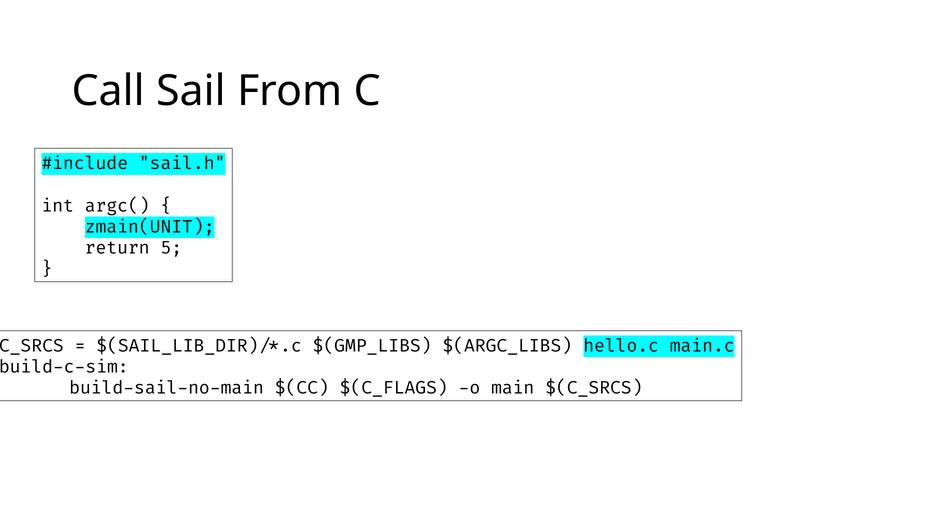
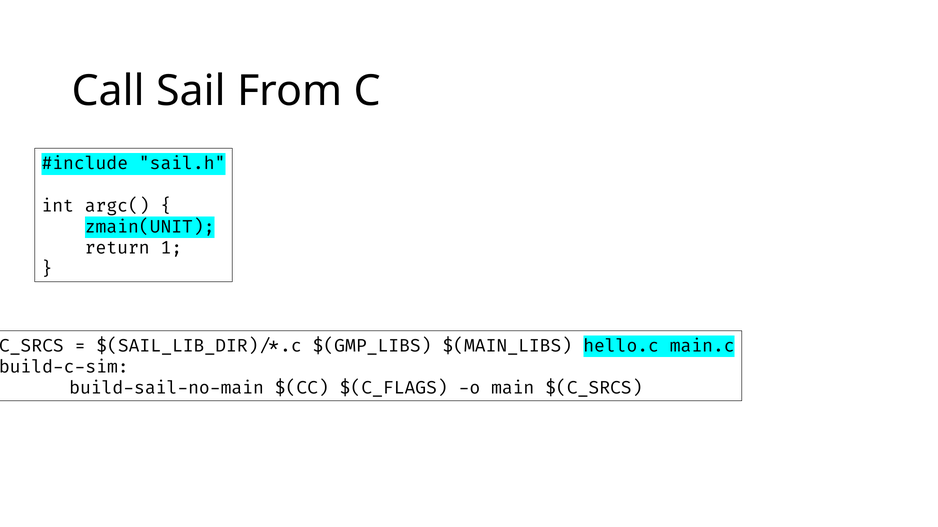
5: 5 -> 1 (171, 248)
$(ARGC_LIBS: $(ARGC_LIBS -> $(MAIN_LIBS (507, 346)
